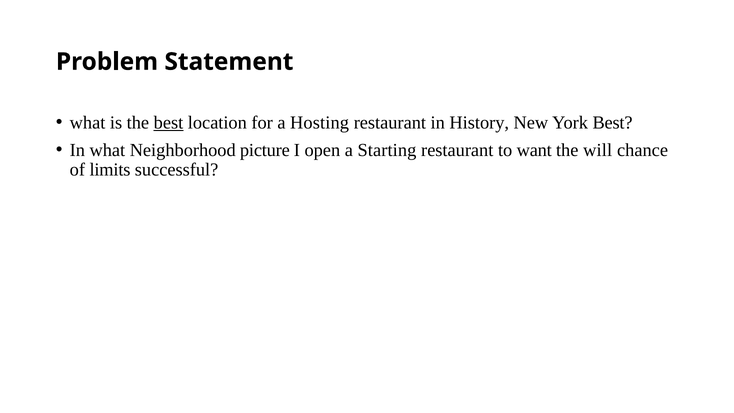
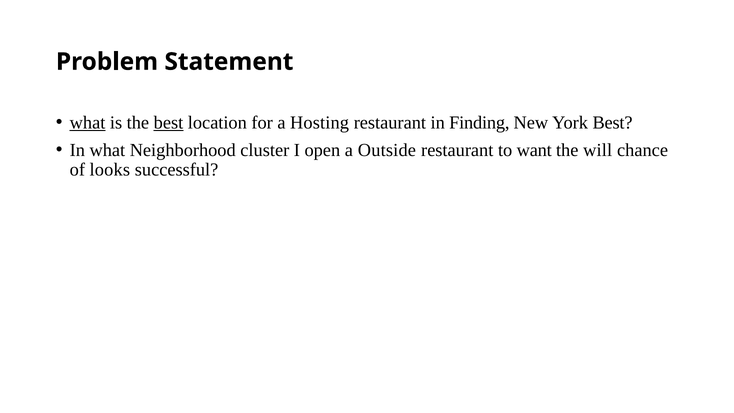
what underline: none -> present (88, 122)
History: History -> Finding (479, 122)
picture: picture -> cluster (265, 150)
Starting: Starting -> Outside (387, 150)
limits: limits -> looks (110, 170)
